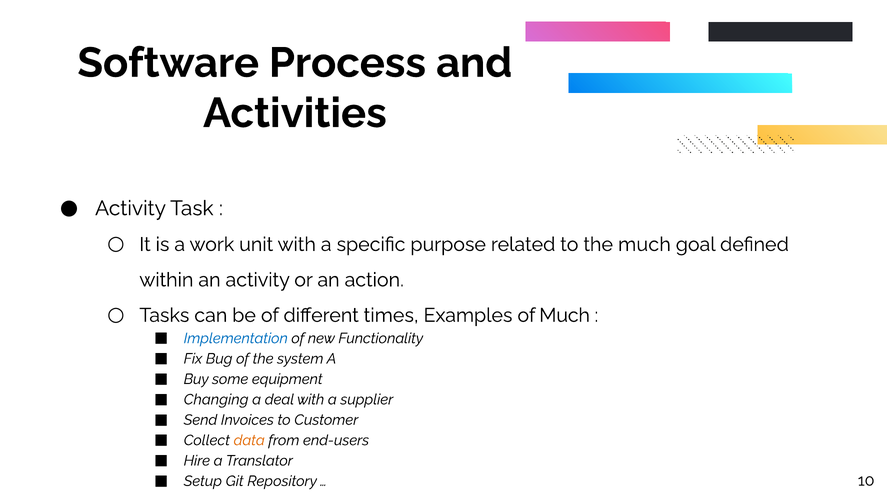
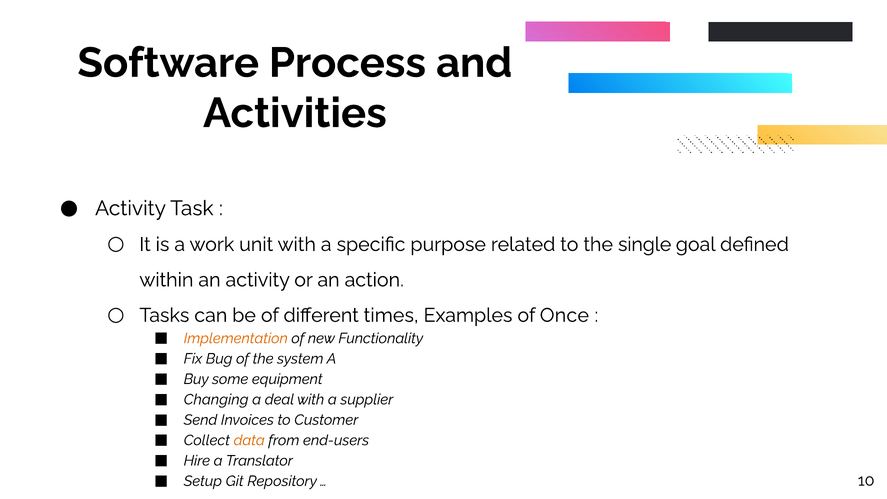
the much: much -> single (645, 244)
of Much: Much -> Once (564, 315)
Implementation colour: blue -> orange (236, 338)
